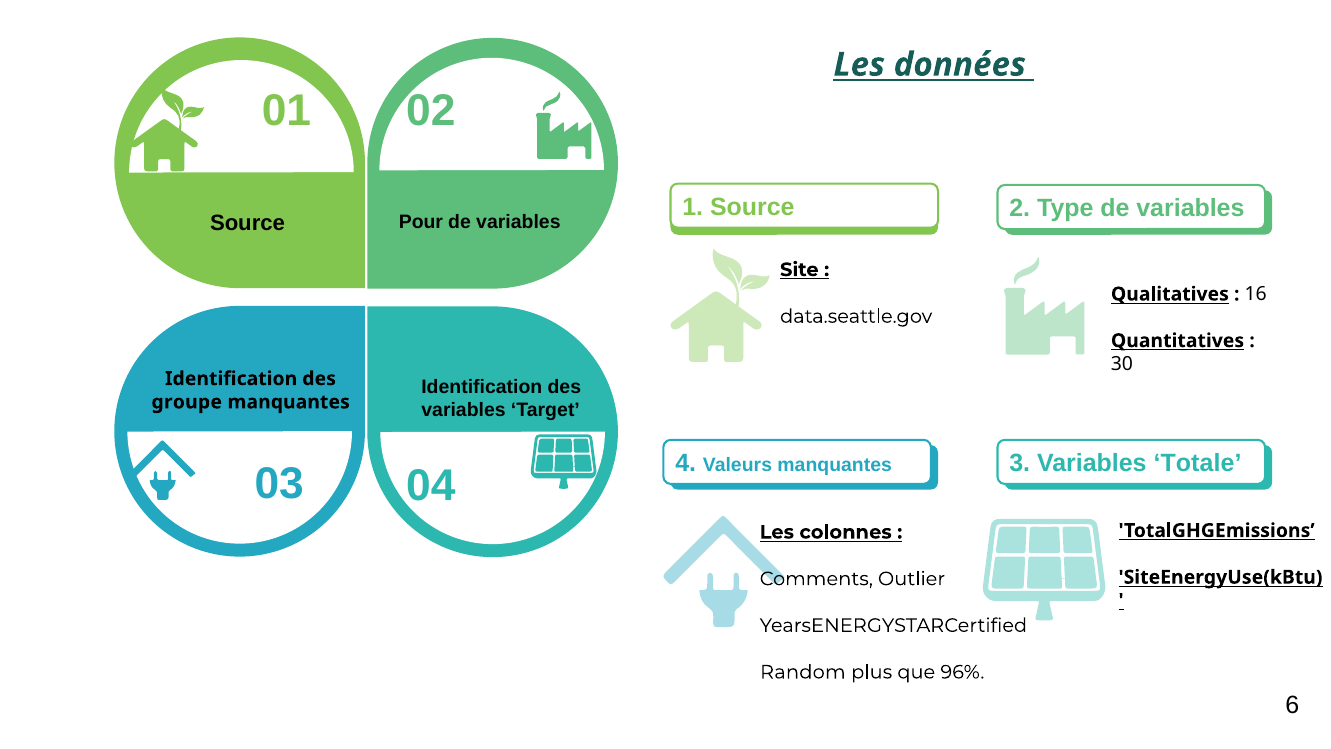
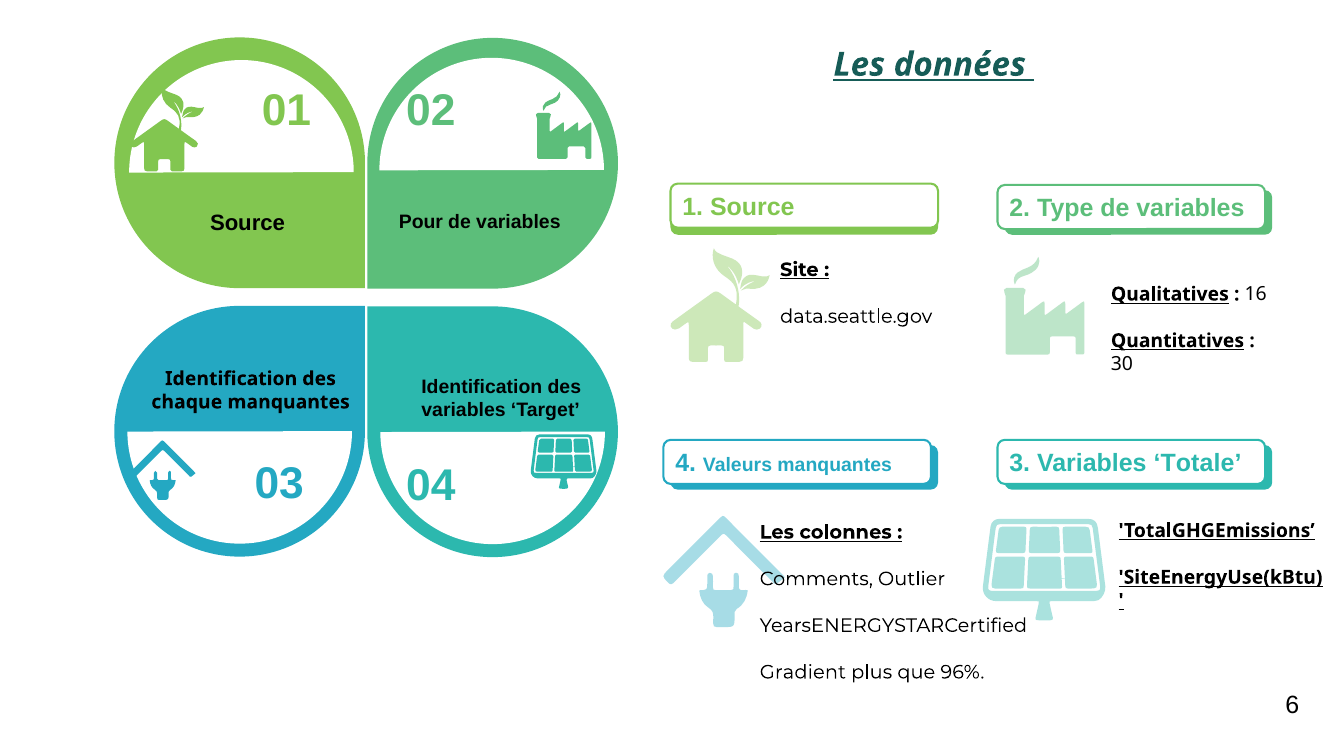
groupe: groupe -> chaque (187, 402)
Random: Random -> Gradient (803, 672)
